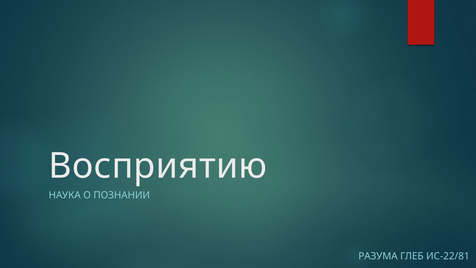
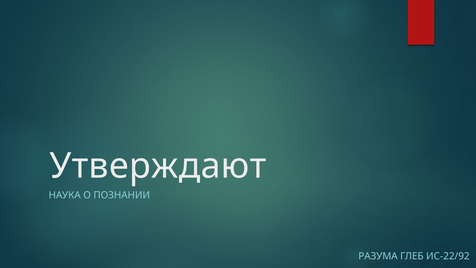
Восприятию: Восприятию -> Утверждают (158, 166)
ИС-22/81: ИС-22/81 -> ИС-22/92 (448, 256)
